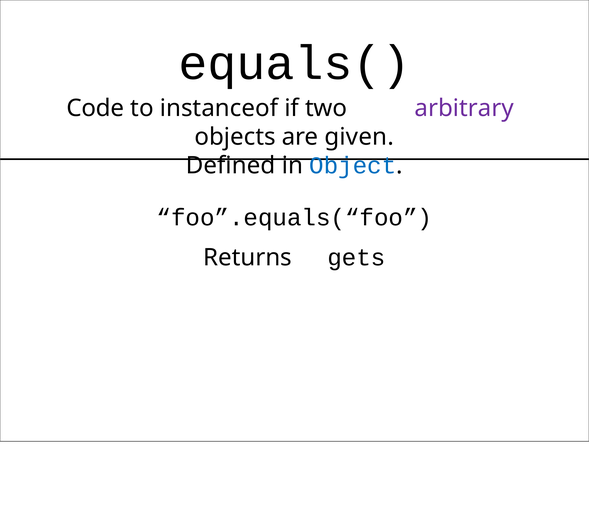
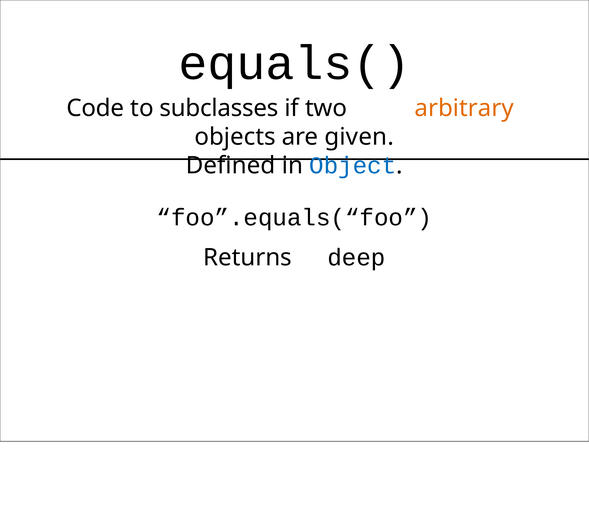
instanceof: instanceof -> subclasses (219, 108)
arbitrary colour: purple -> orange (464, 108)
gets: gets -> deep (356, 258)
